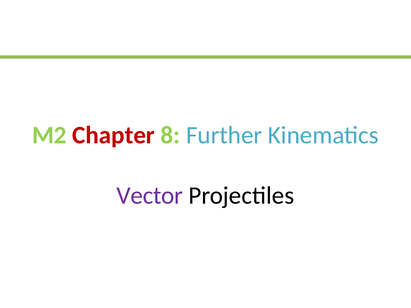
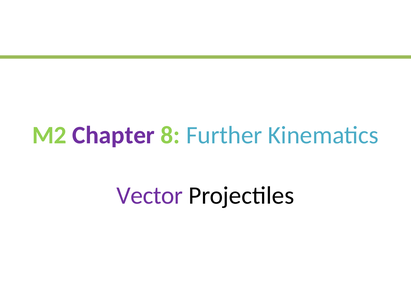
Chapter colour: red -> purple (114, 135)
